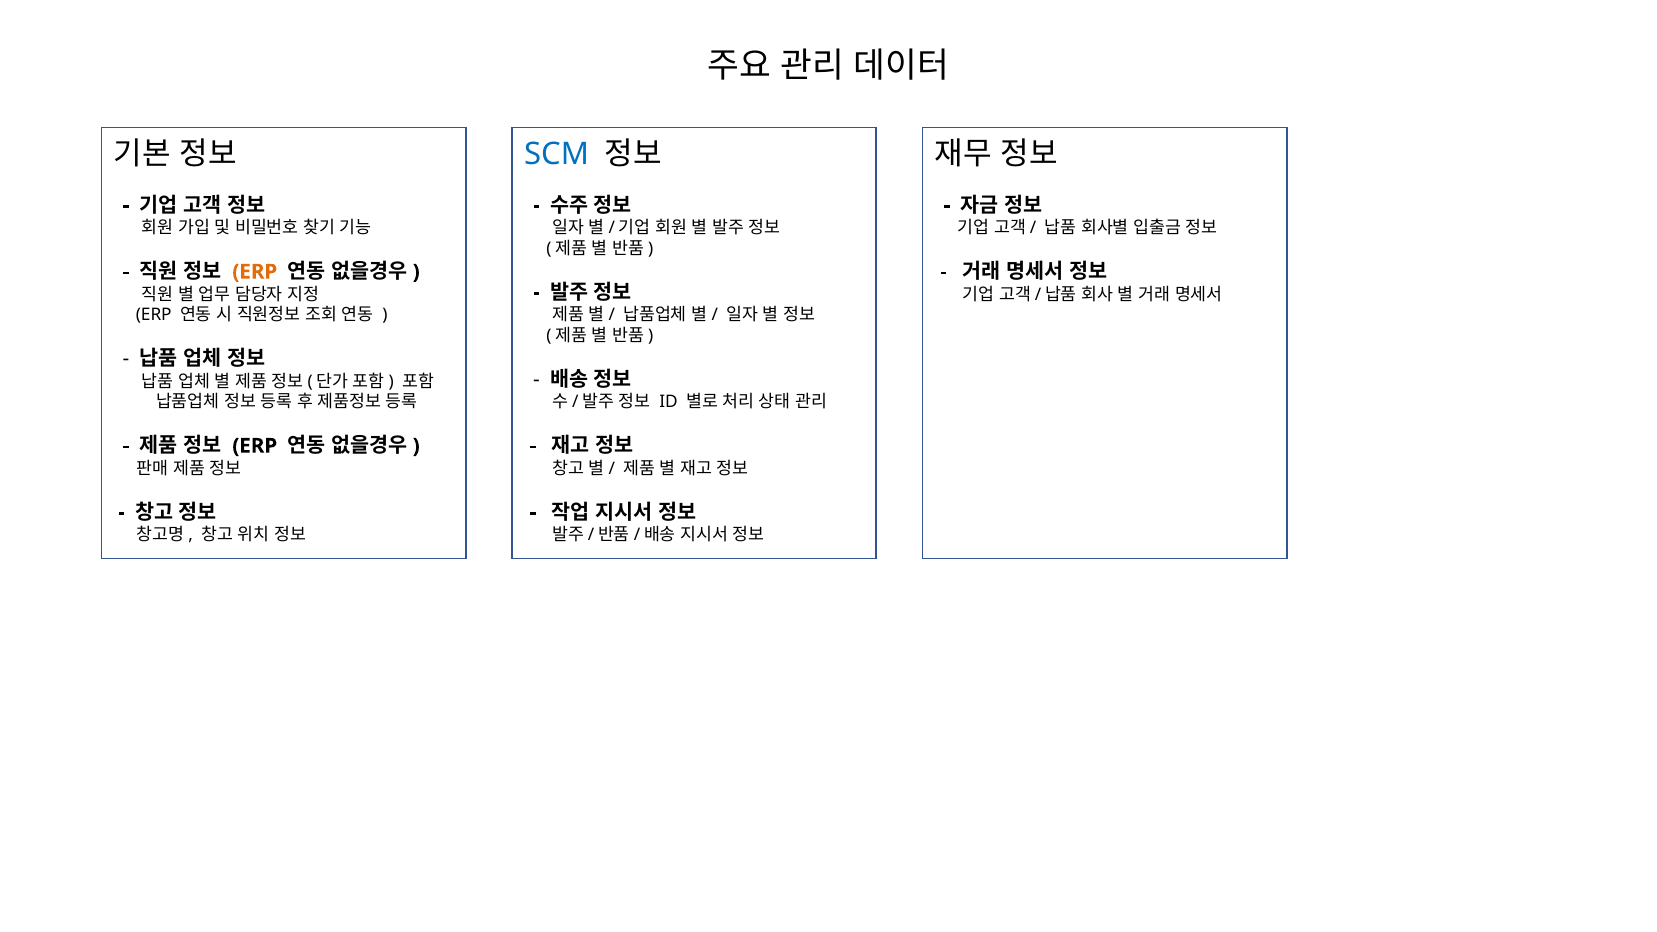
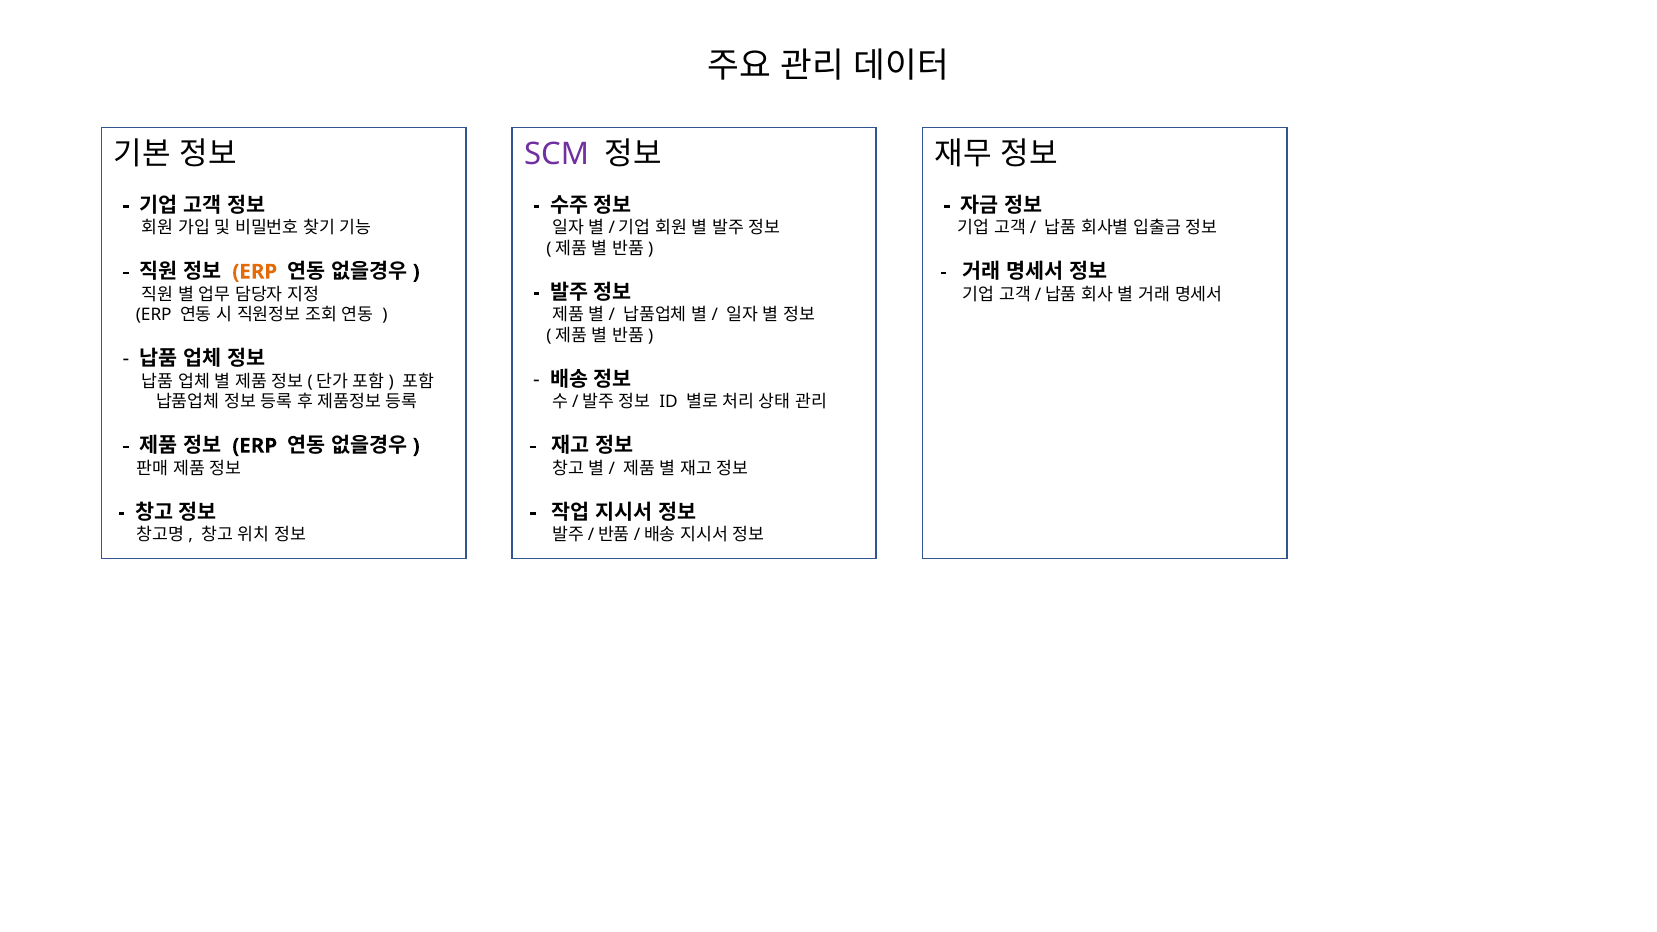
SCM colour: blue -> purple (557, 154)
